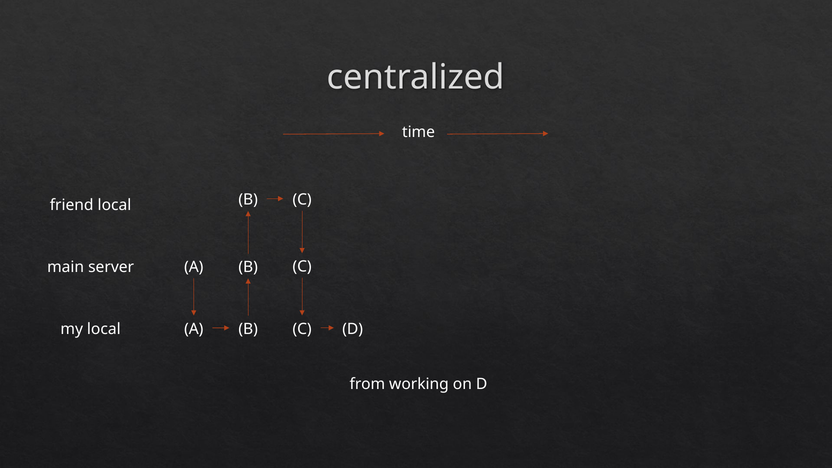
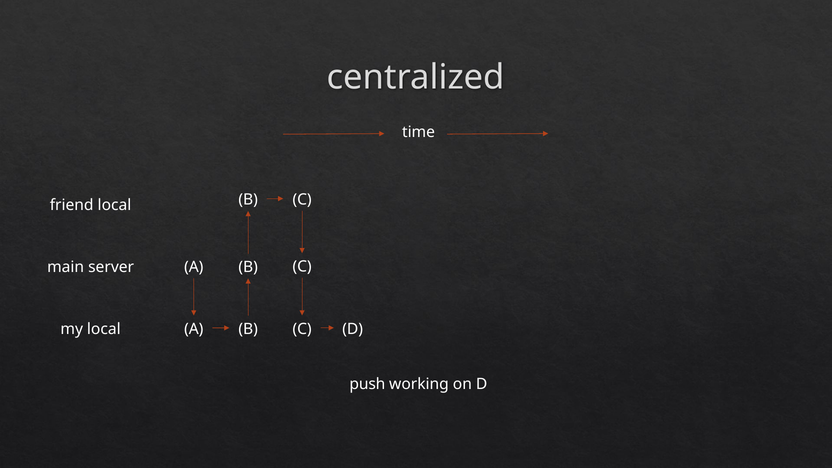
from: from -> push (367, 384)
